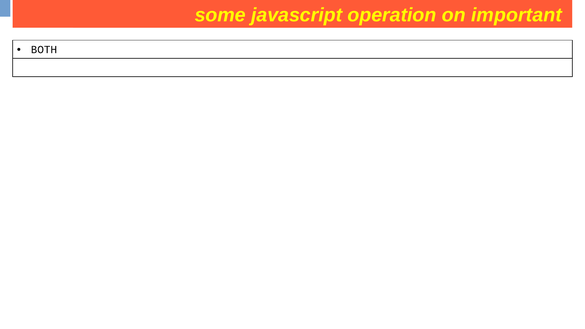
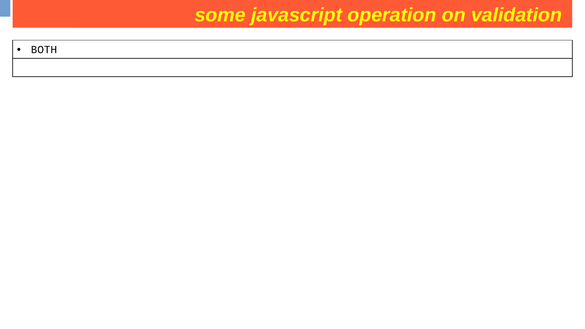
important: important -> validation (517, 15)
